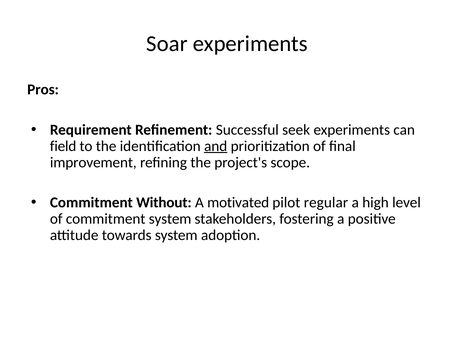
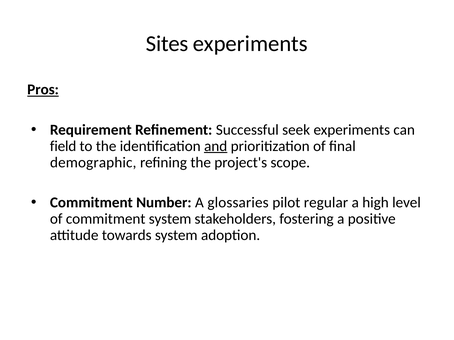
Soar: Soar -> Sites (167, 44)
Pros underline: none -> present (43, 90)
improvement: improvement -> demographic (93, 163)
Without: Without -> Number (164, 203)
motivated: motivated -> glossaries (238, 203)
